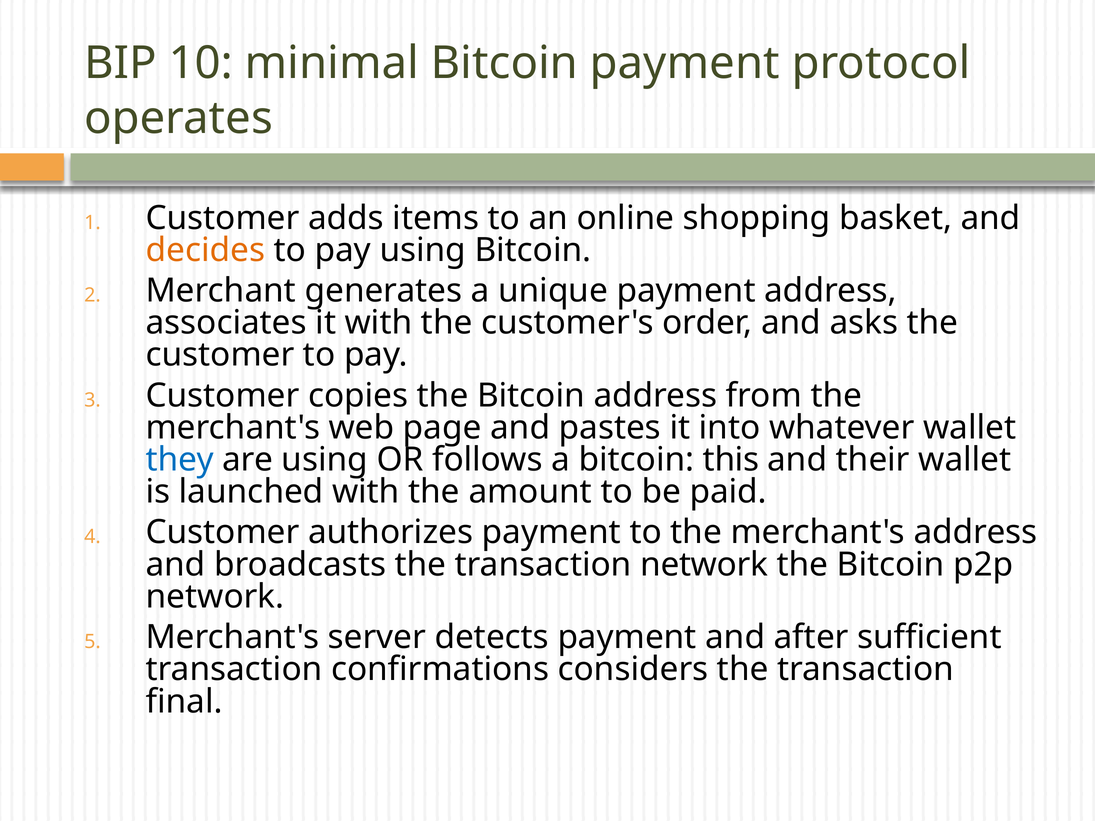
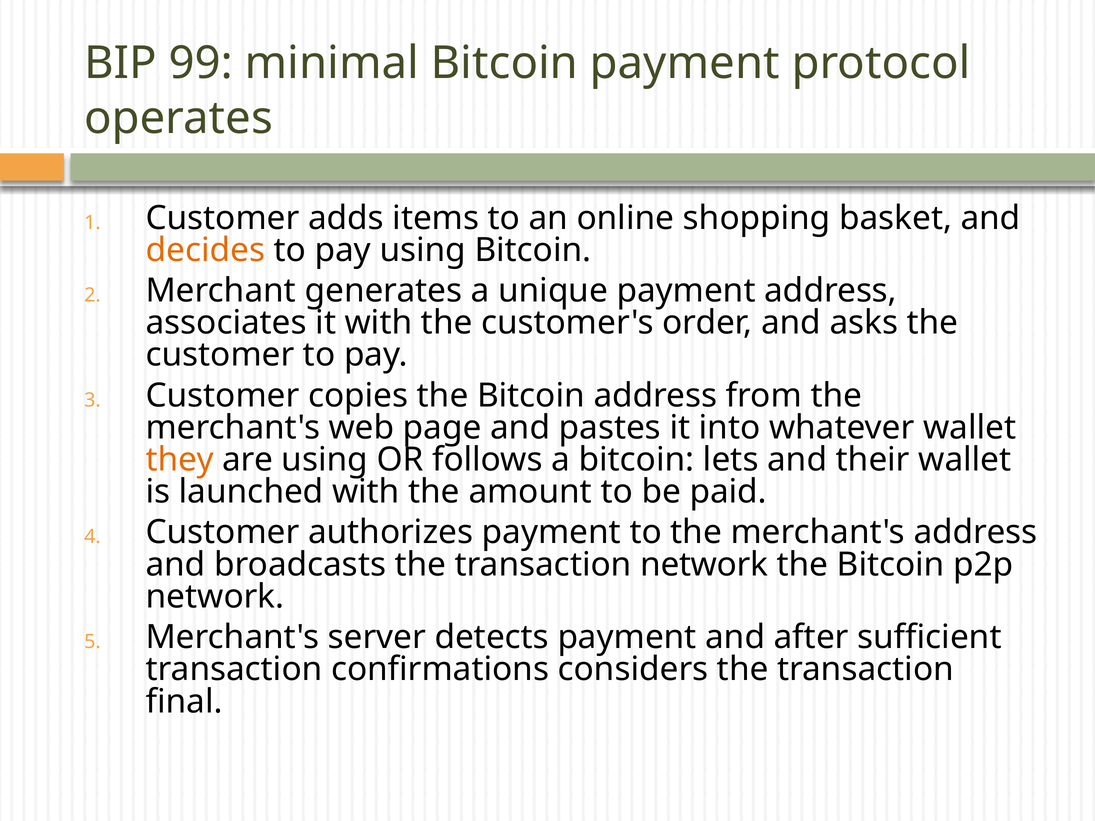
10: 10 -> 99 (201, 63)
they colour: blue -> orange (180, 460)
this: this -> lets (731, 460)
